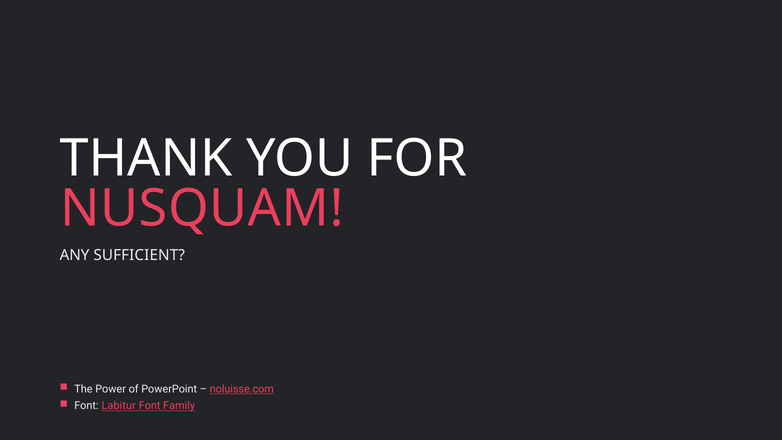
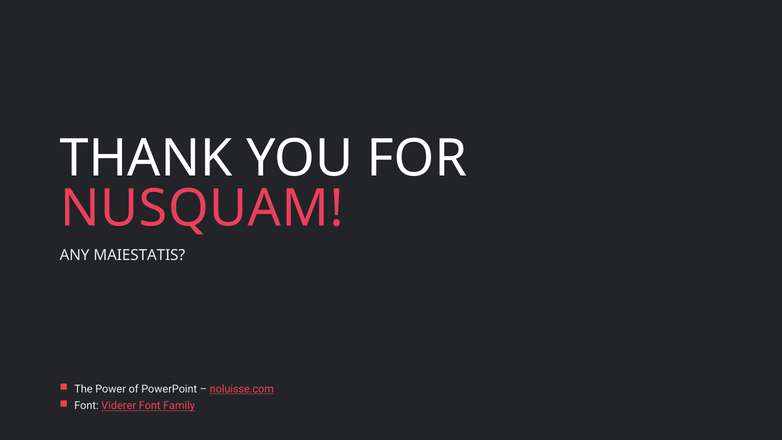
SUFFICIENT: SUFFICIENT -> MAIESTATIS (139, 255)
Labitur: Labitur -> Viderer (119, 406)
